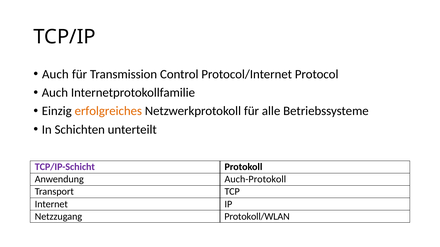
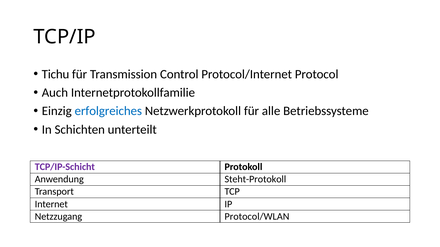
Auch: Auch -> Tichu (55, 74)
erfolgreiches colour: orange -> blue (108, 111)
Auch-Protokoll: Auch-Protokoll -> Steht-Protokoll (255, 180)
Protokoll/WLAN: Protokoll/WLAN -> Protocol/WLAN (257, 217)
